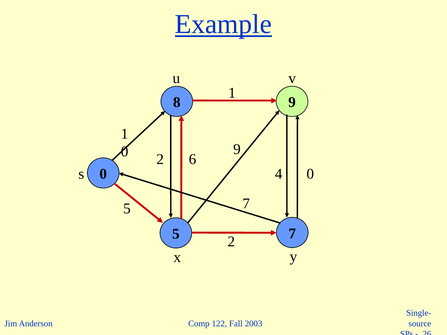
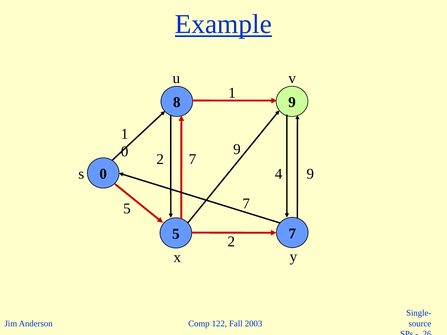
2 6: 6 -> 7 (193, 159)
4 0: 0 -> 9 (310, 174)
